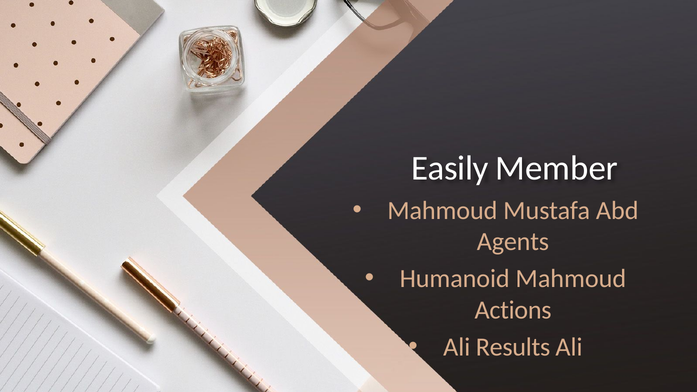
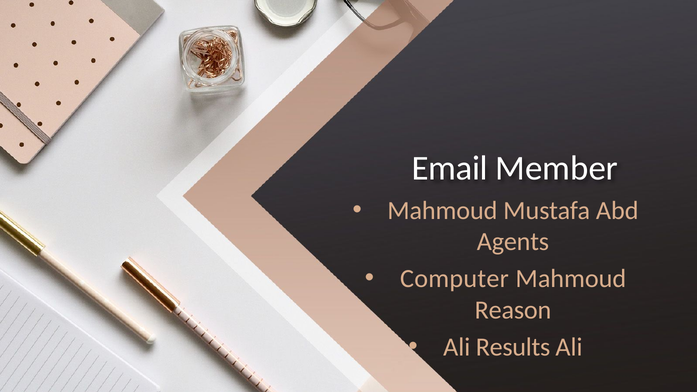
Easily: Easily -> Email (450, 169)
Humanoid: Humanoid -> Computer (454, 279)
Actions: Actions -> Reason (513, 310)
